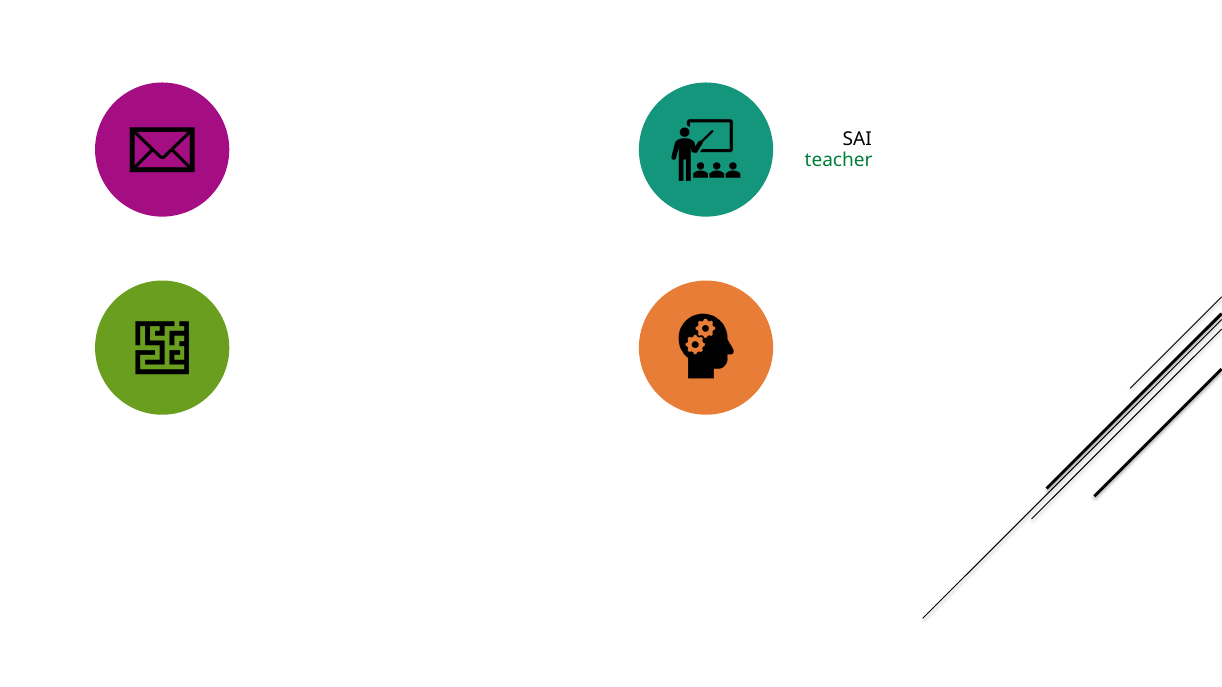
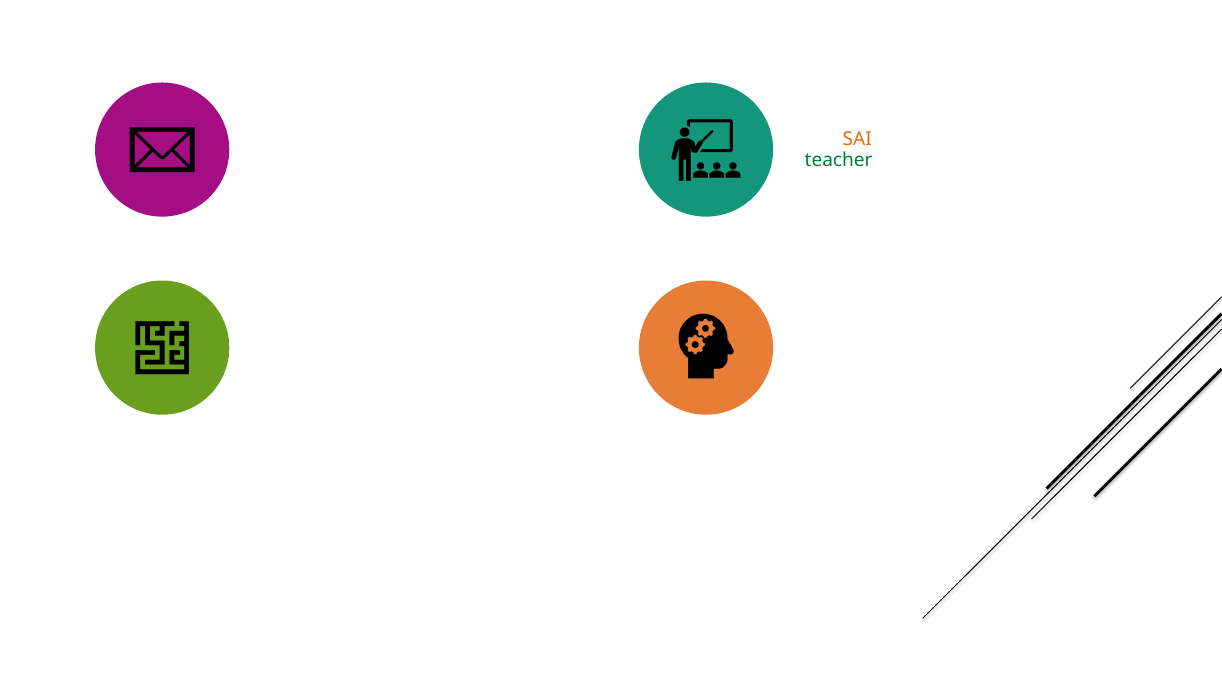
SAI colour: black -> orange (857, 139)
